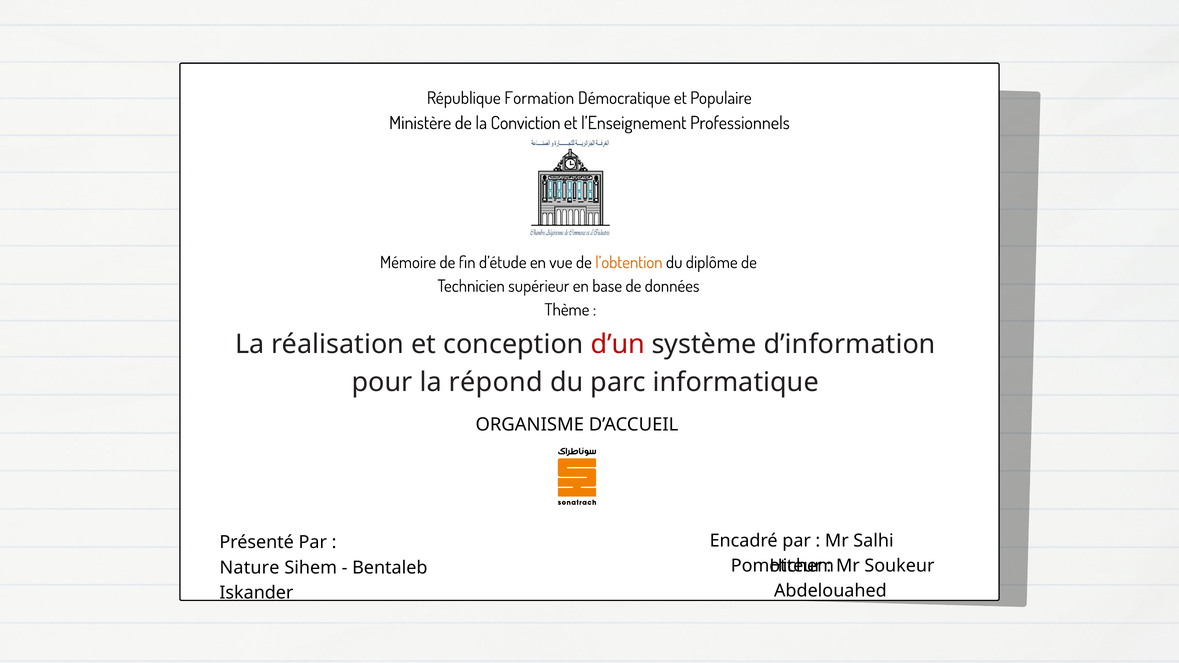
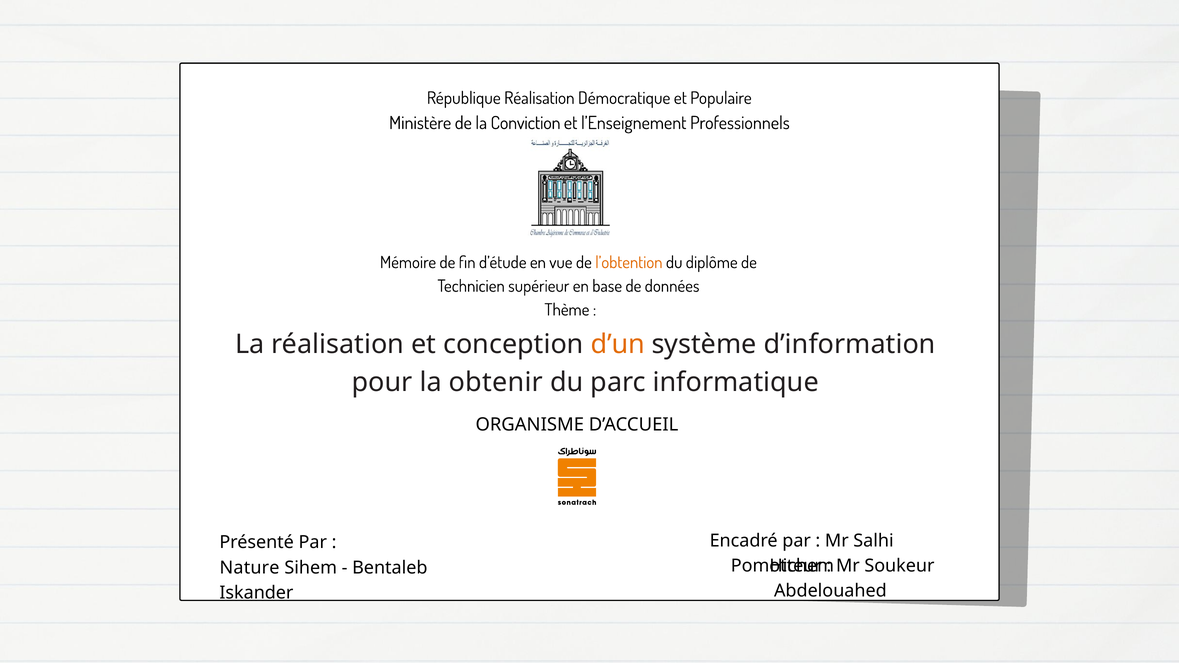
République Formation: Formation -> Réalisation (539, 98)
d’un colour: red -> orange (618, 344)
répond: répond -> obtenir (496, 382)
